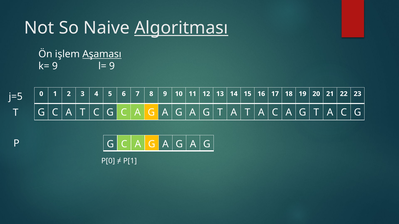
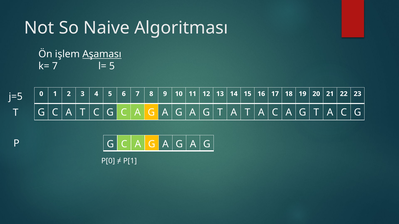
Algoritması underline: present -> none (181, 28)
k= 9: 9 -> 7 (55, 66)
l= 9: 9 -> 5 (112, 66)
